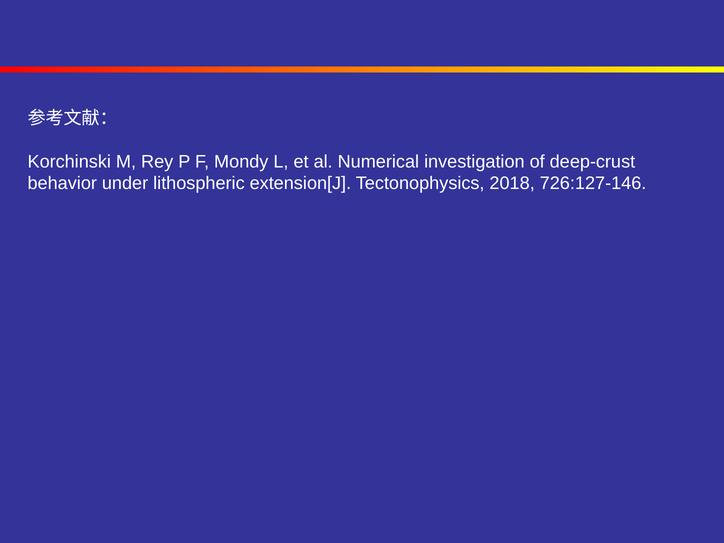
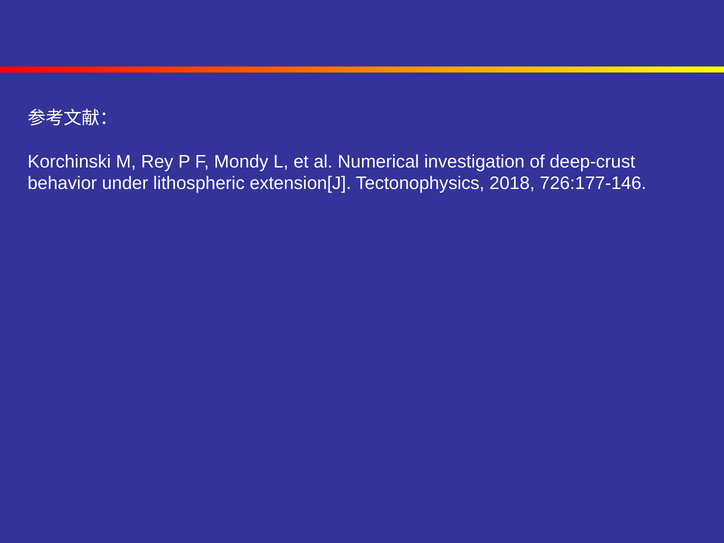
726:127-146: 726:127-146 -> 726:177-146 (593, 183)
